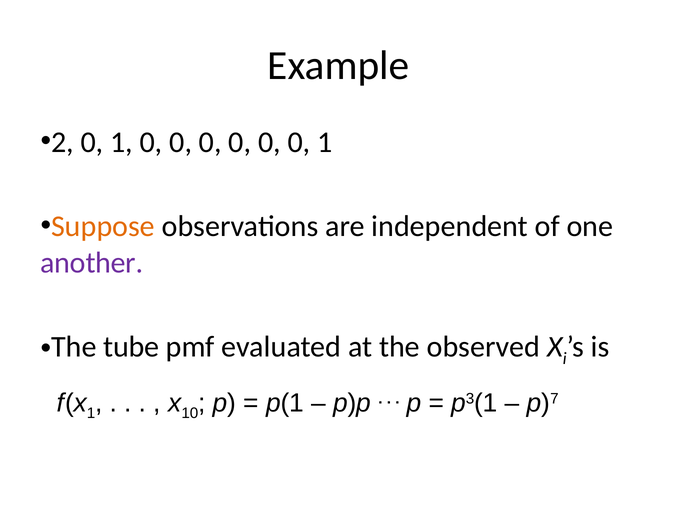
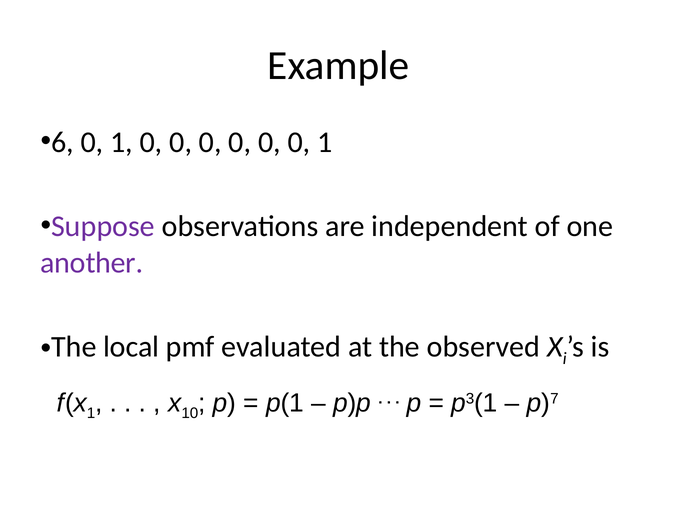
2: 2 -> 6 (62, 142)
Suppose colour: orange -> purple (103, 226)
tube: tube -> local (131, 347)
